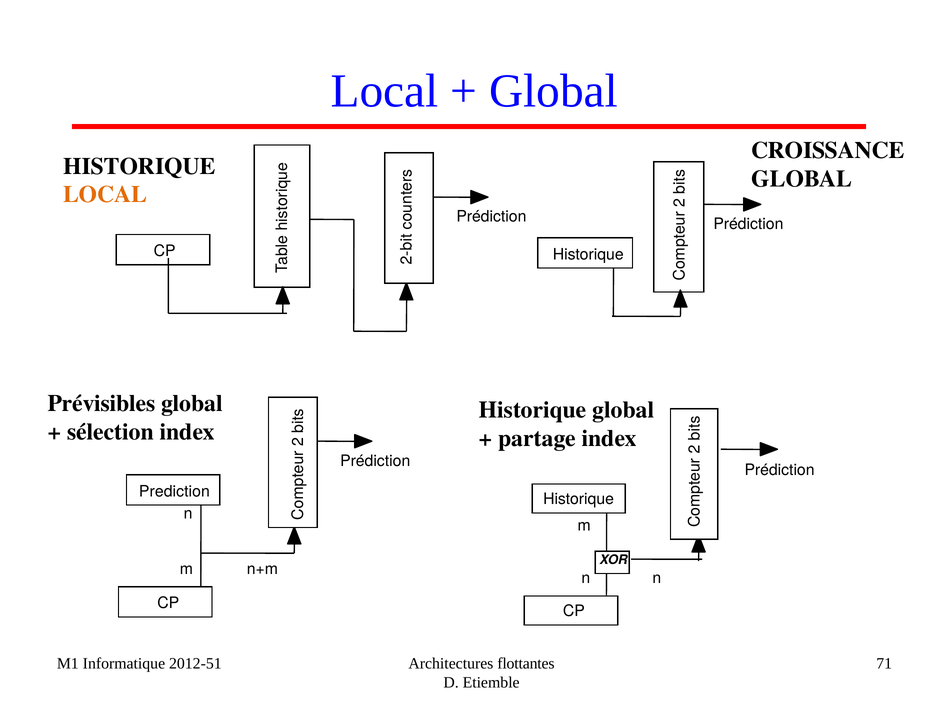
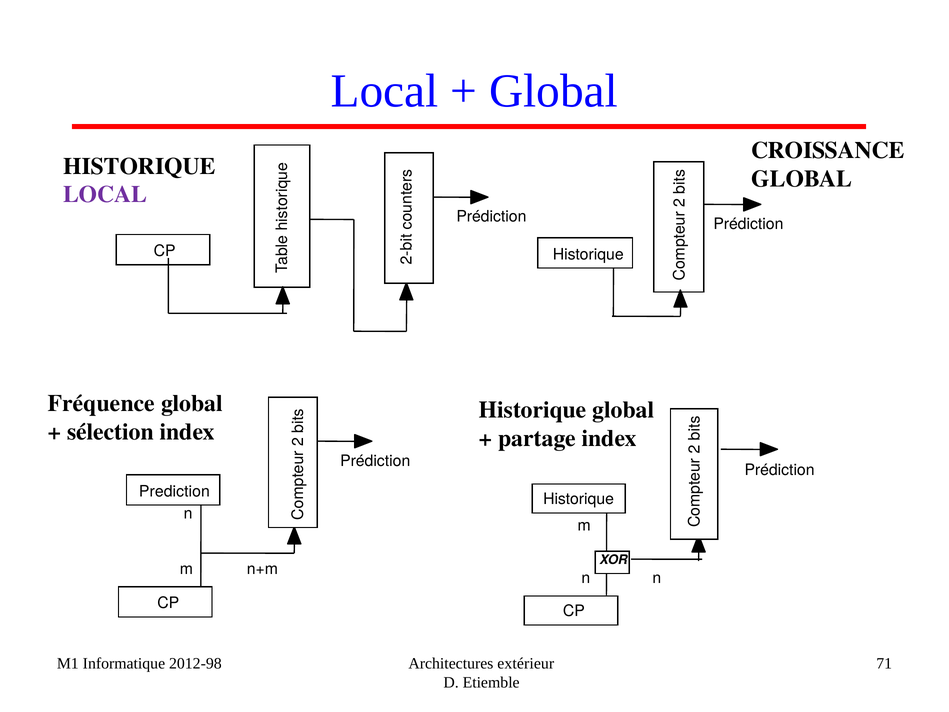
LOCAL colour: orange -> purple (105, 195)
Prévisibles: Prévisibles -> Fréquence (101, 403)
2012-51: 2012-51 -> 2012-98 (195, 663)
flottantes: flottantes -> extérieur (526, 663)
